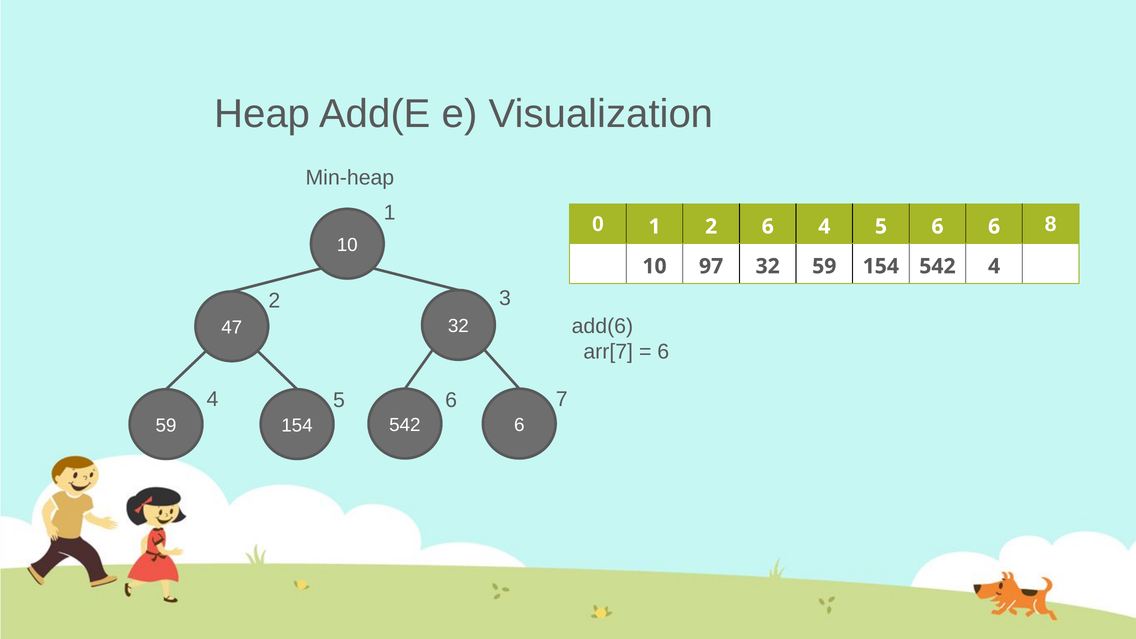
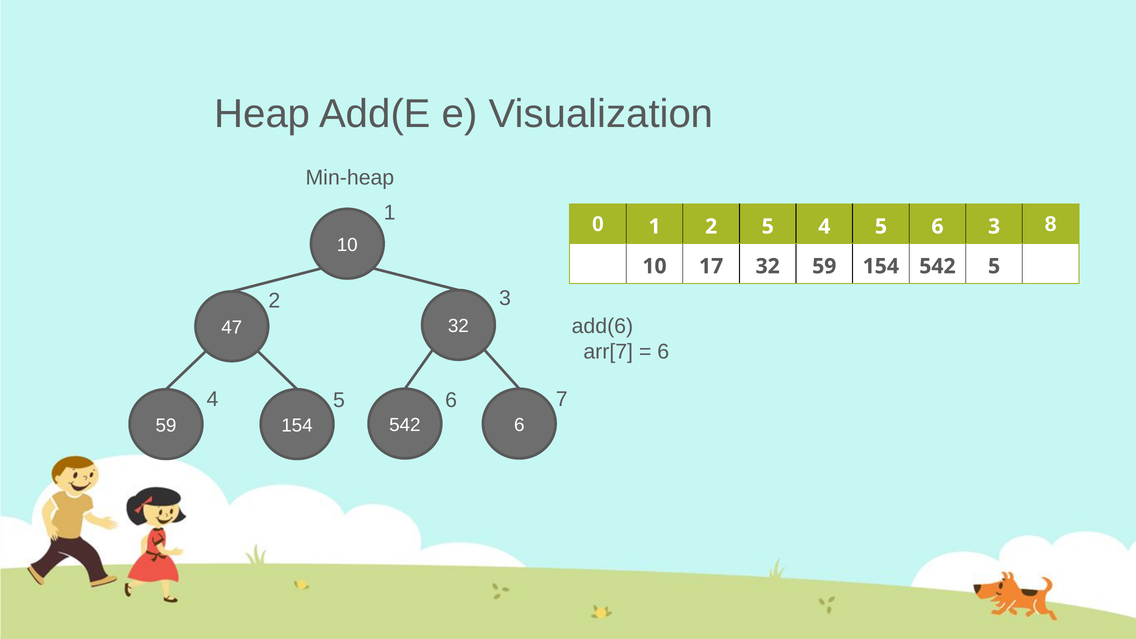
2 6: 6 -> 5 (768, 227)
5 6 6: 6 -> 3 (994, 227)
97: 97 -> 17 (711, 266)
542 4: 4 -> 5 (994, 266)
